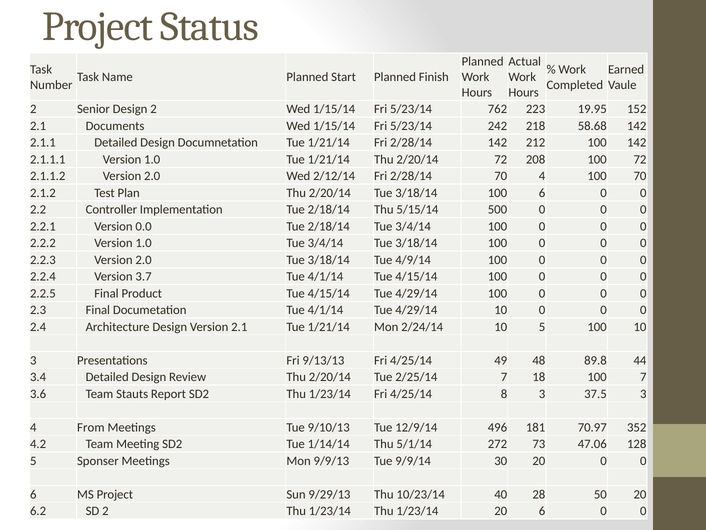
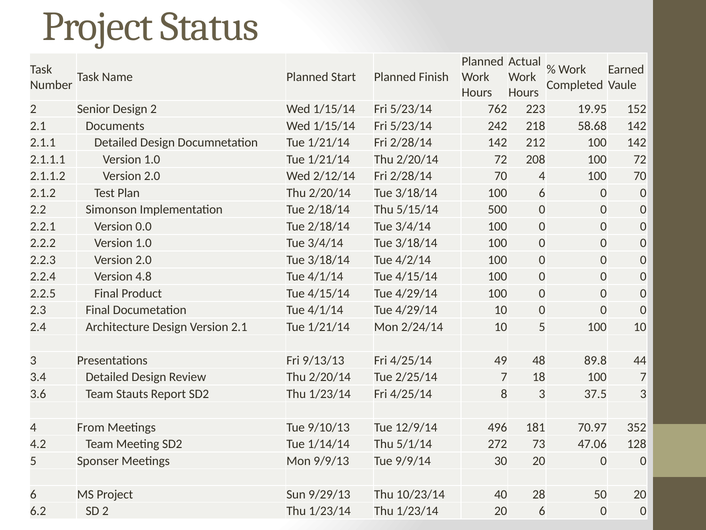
Controller: Controller -> Simonson (111, 209)
4/9/14: 4/9/14 -> 4/2/14 (413, 260)
3.7: 3.7 -> 4.8 (144, 276)
